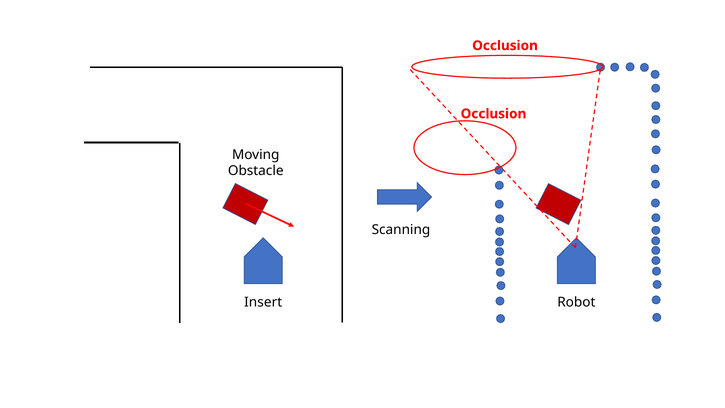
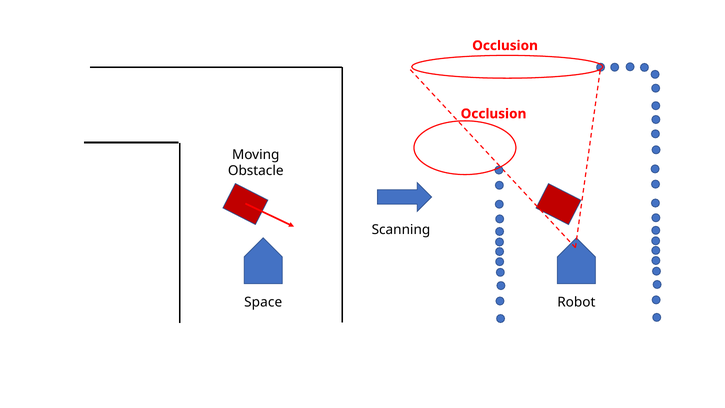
Insert: Insert -> Space (263, 302)
